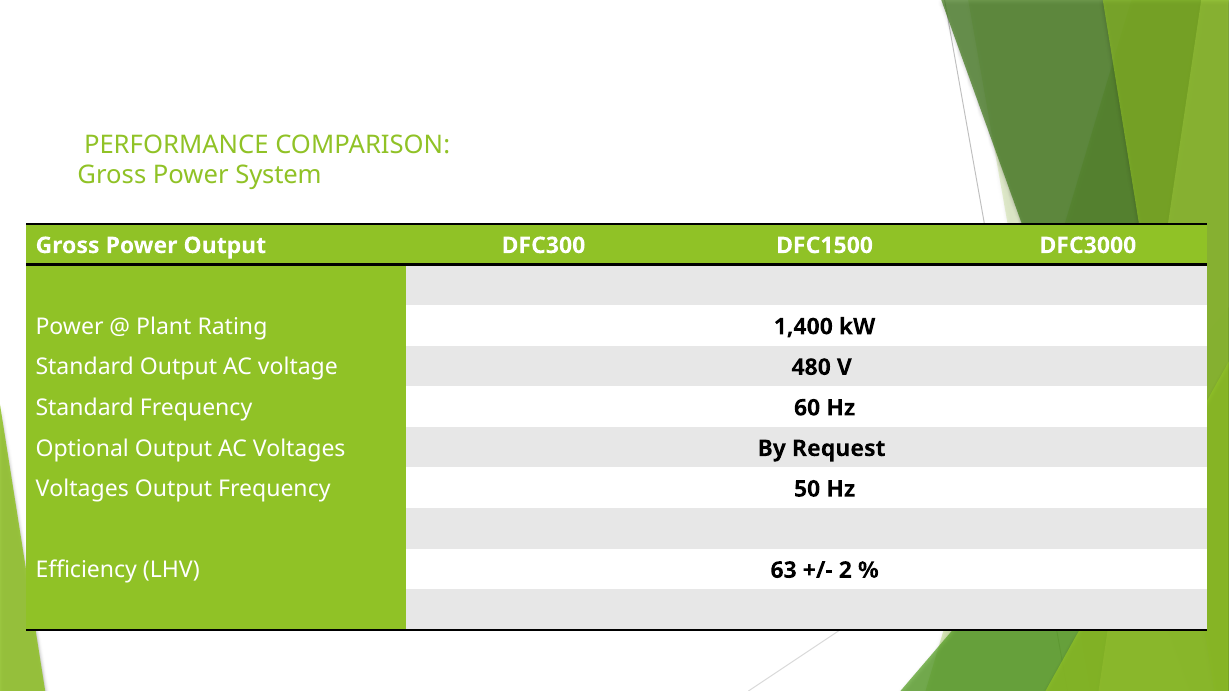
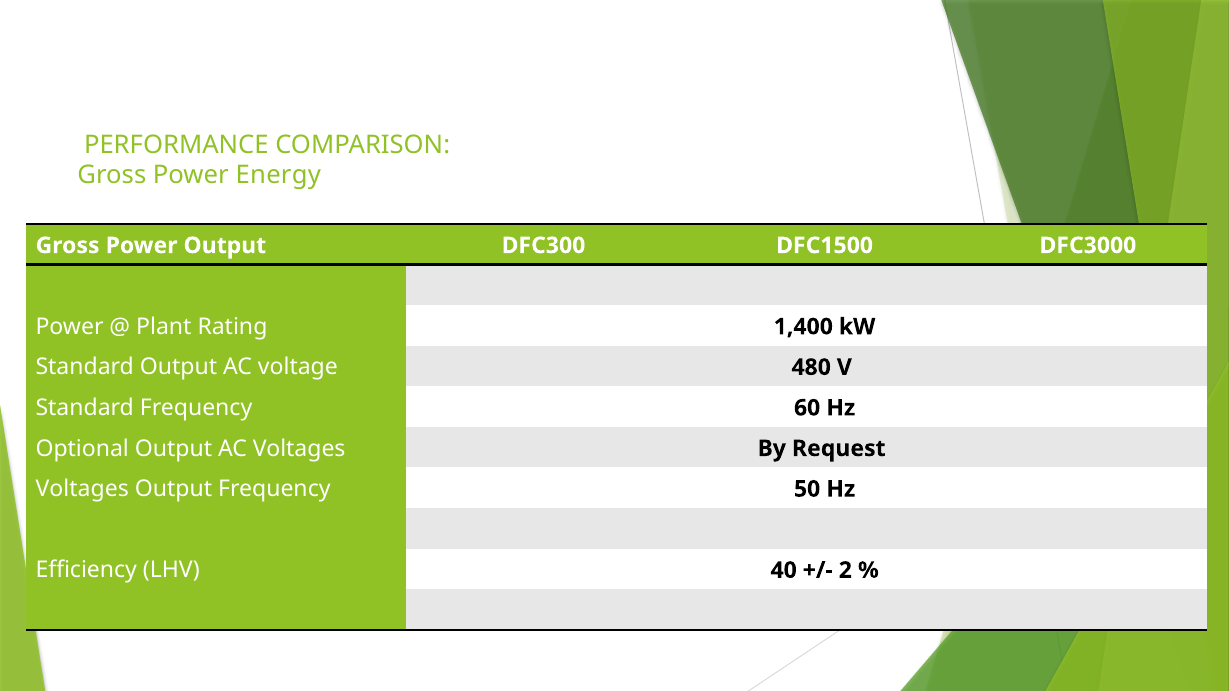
System: System -> Energy (278, 175)
63: 63 -> 40 (784, 570)
